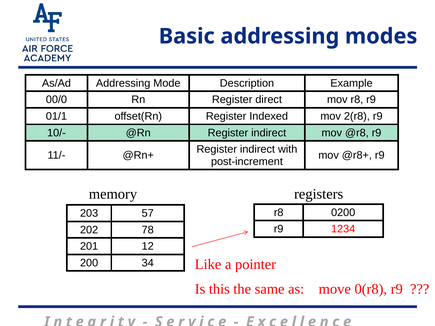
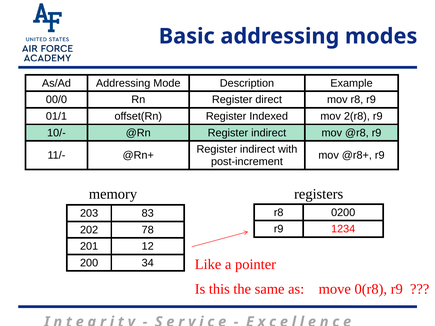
57: 57 -> 83 (148, 213)
